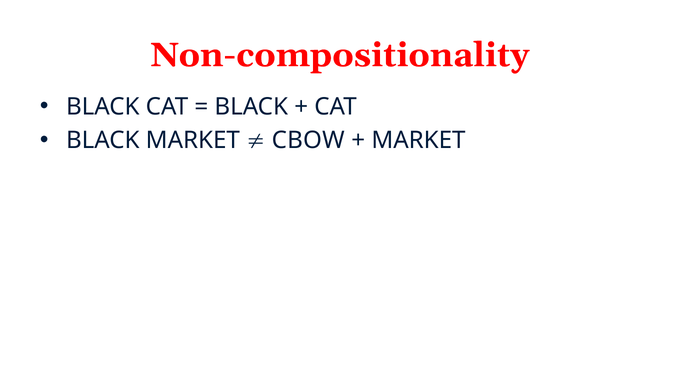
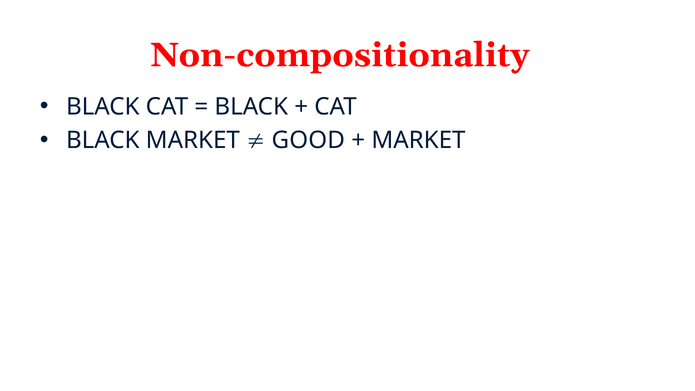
CBOW: CBOW -> GOOD (308, 140)
